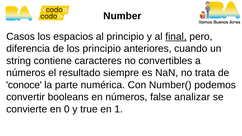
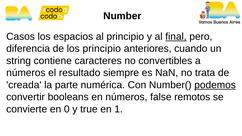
conoce: conoce -> creada (24, 85)
podemos underline: none -> present (215, 85)
analizar: analizar -> remotos (192, 97)
